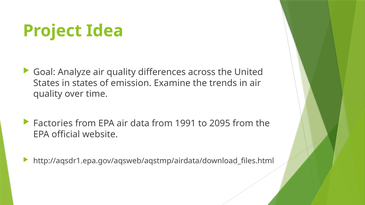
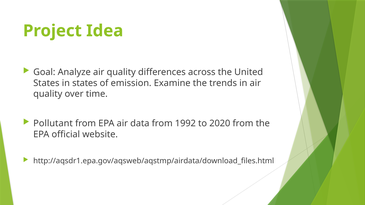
Factories: Factories -> Pollutant (53, 124)
1991: 1991 -> 1992 (185, 124)
2095: 2095 -> 2020 (220, 124)
